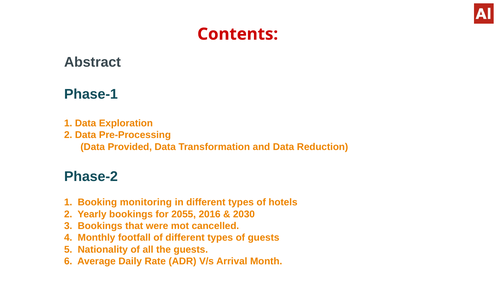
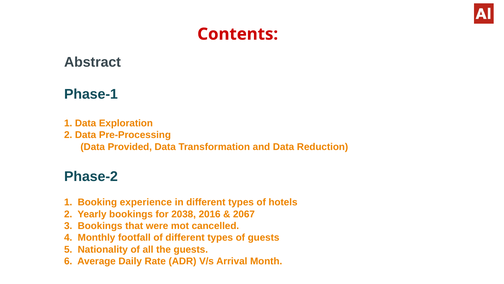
monitoring: monitoring -> experience (146, 202)
2055: 2055 -> 2038 (184, 214)
2030: 2030 -> 2067 (244, 214)
